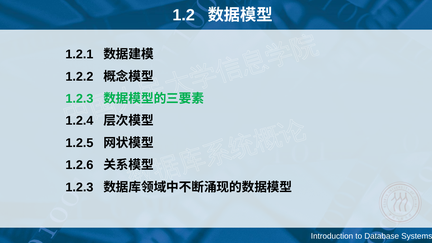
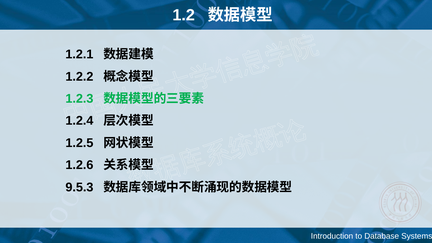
1.2.3: 1.2.3 -> 9.5.3 (79, 187)
